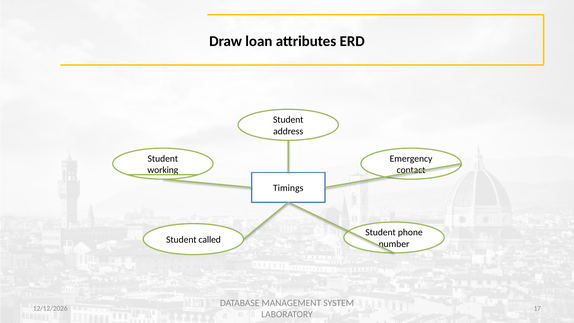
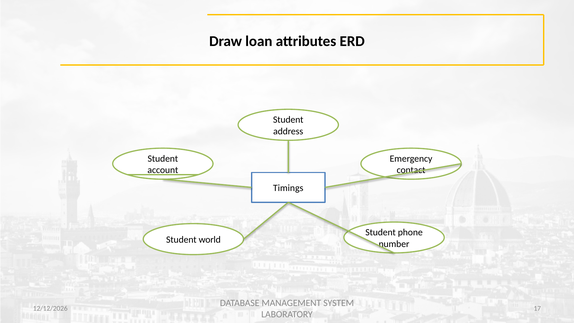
working: working -> account (163, 170)
called: called -> world (210, 240)
